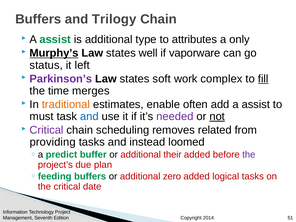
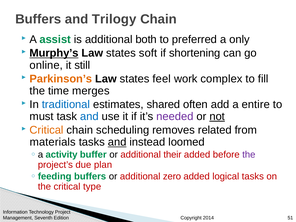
type: type -> both (146, 39)
attributes: attributes -> preferred (194, 39)
well: well -> soft (148, 53)
vaporware: vaporware -> shortening (195, 53)
status: status -> online (46, 65)
left: left -> still (82, 65)
Parkinson’s colour: purple -> orange (61, 79)
soft: soft -> feel (162, 79)
fill underline: present -> none (263, 79)
traditional colour: orange -> blue (66, 104)
enable: enable -> shared (163, 104)
add a assist: assist -> entire (256, 104)
Critical colour: purple -> orange (47, 130)
providing: providing -> materials (53, 142)
and underline: none -> present (117, 142)
predict: predict -> activity (62, 155)
date: date -> type (92, 187)
